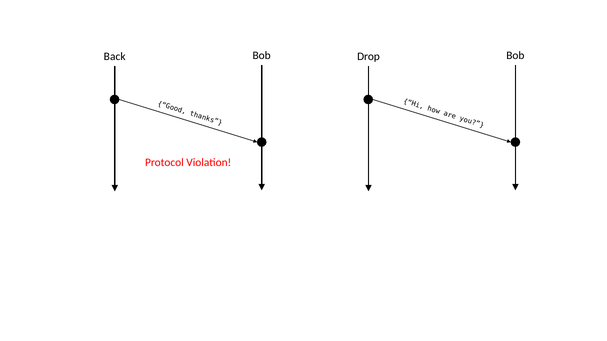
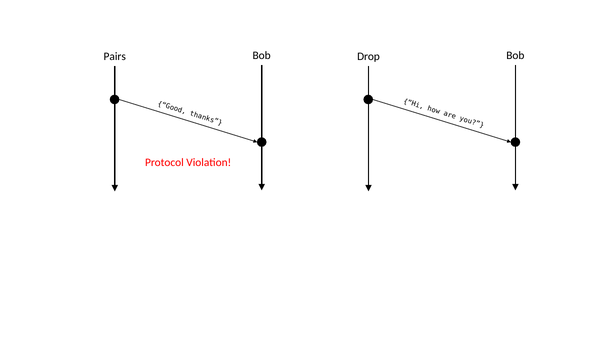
Back: Back -> Pairs (115, 57)
